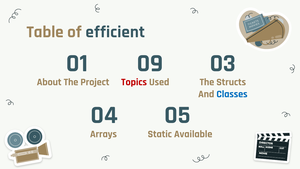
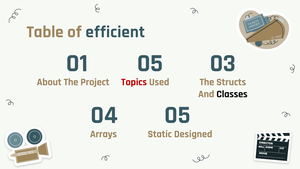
01 09: 09 -> 05 (150, 63)
Classes colour: blue -> black (232, 94)
Available: Available -> Designed (193, 134)
